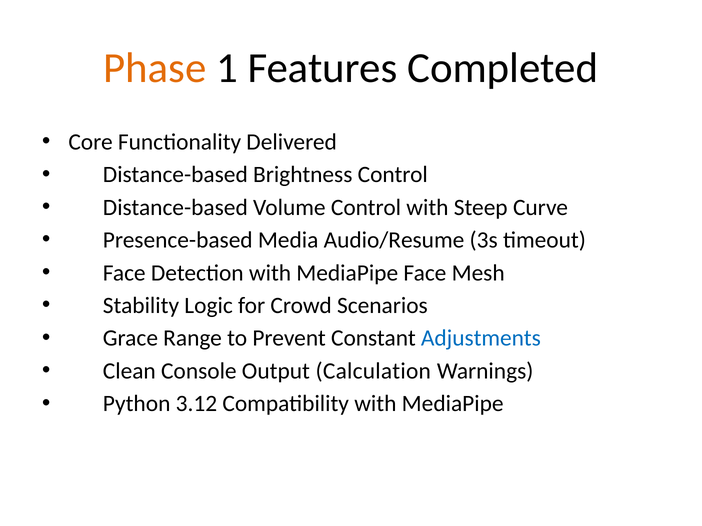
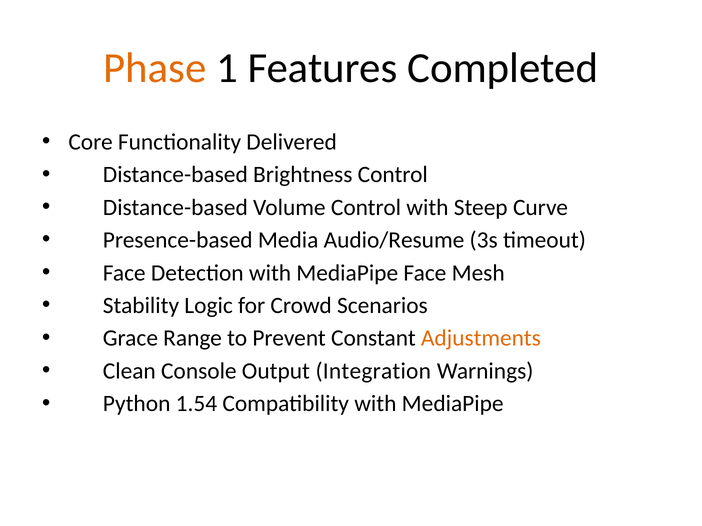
Adjustments colour: blue -> orange (481, 339)
Calculation: Calculation -> Integration (373, 371)
3.12: 3.12 -> 1.54 (196, 404)
